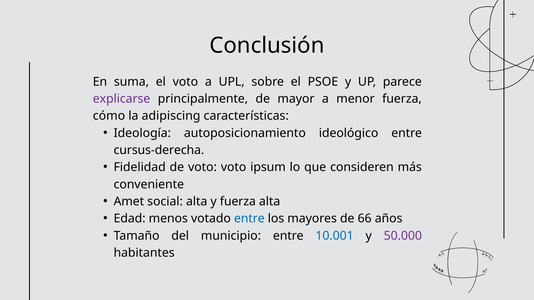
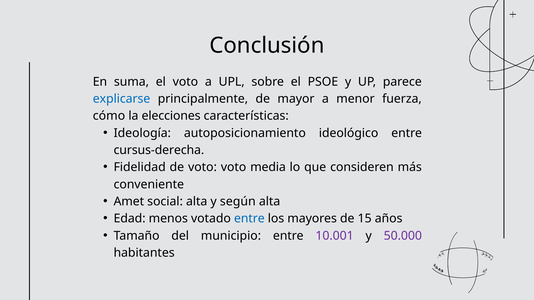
explicarse colour: purple -> blue (122, 99)
adipiscing: adipiscing -> elecciones (171, 116)
ipsum: ipsum -> media (268, 167)
y fuerza: fuerza -> según (238, 202)
66: 66 -> 15 (365, 219)
10.001 colour: blue -> purple (335, 236)
